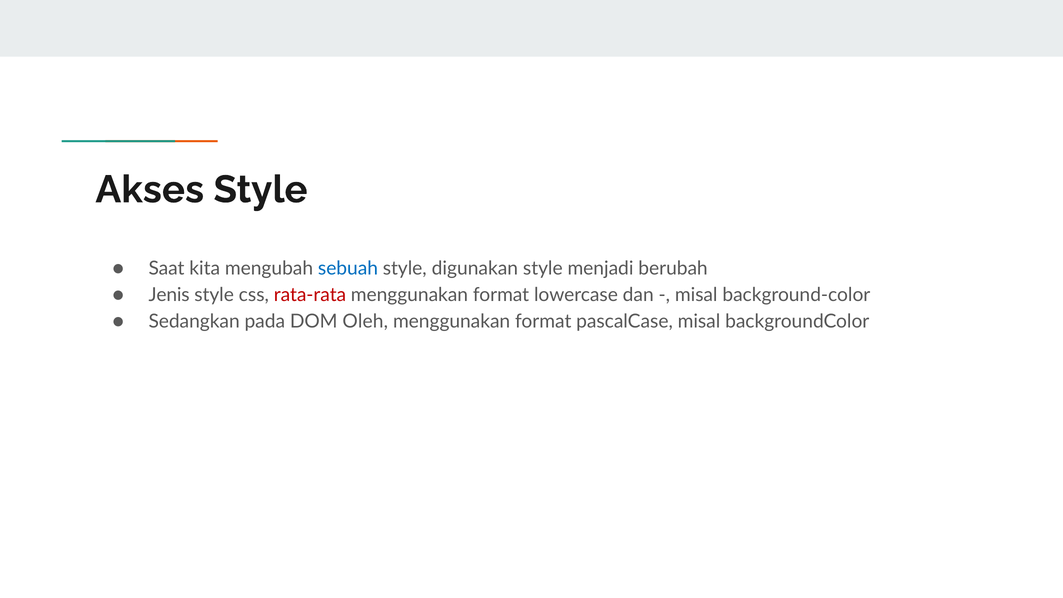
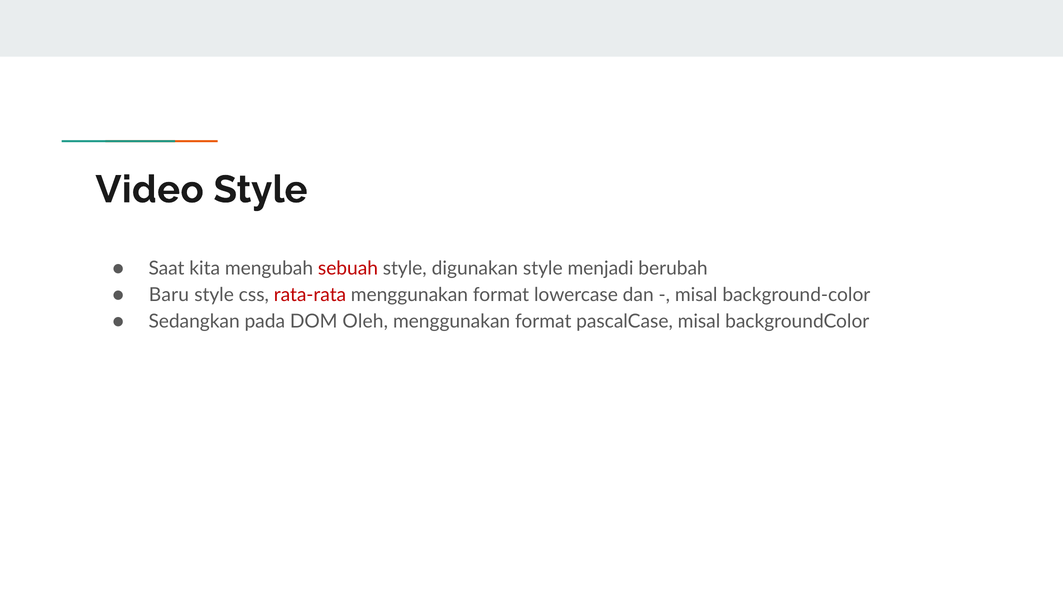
Akses: Akses -> Video (150, 190)
sebuah colour: blue -> red (348, 269)
Jenis: Jenis -> Baru (169, 295)
